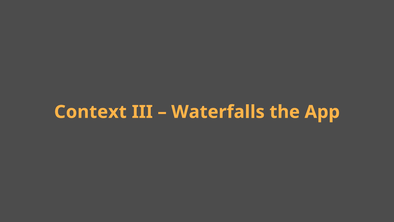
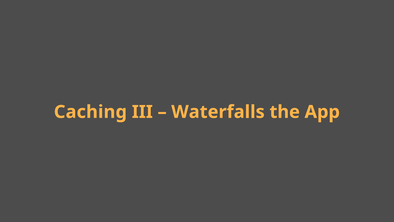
Context: Context -> Caching (90, 112)
